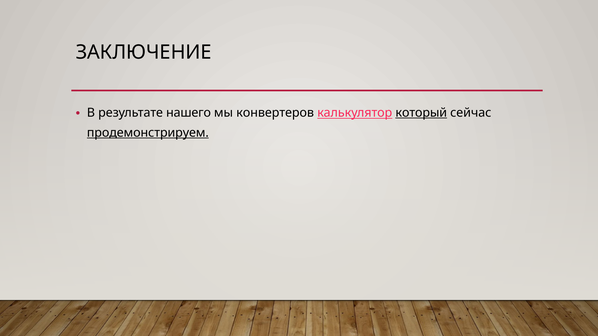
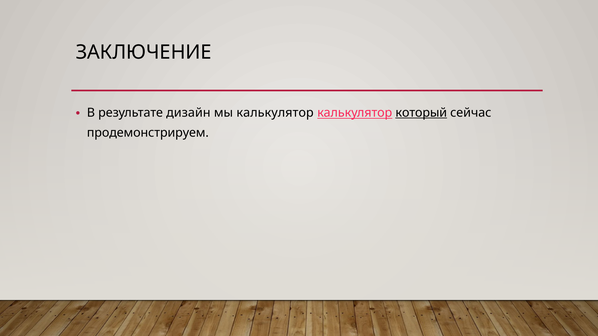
нашего: нашего -> дизайн (188, 113)
мы конвертеров: конвертеров -> калькулятор (275, 113)
продемонстрируем underline: present -> none (148, 133)
